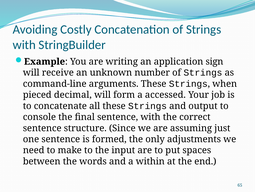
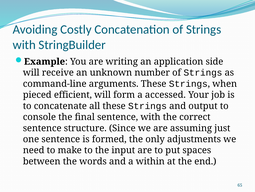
sign: sign -> side (214, 61)
decimal: decimal -> efficient (73, 95)
